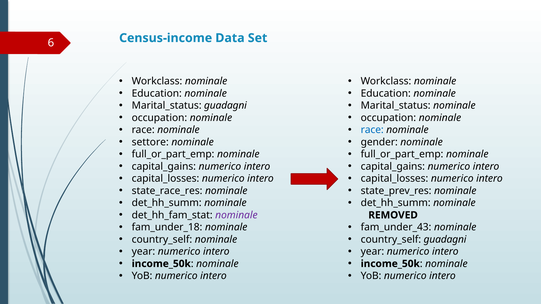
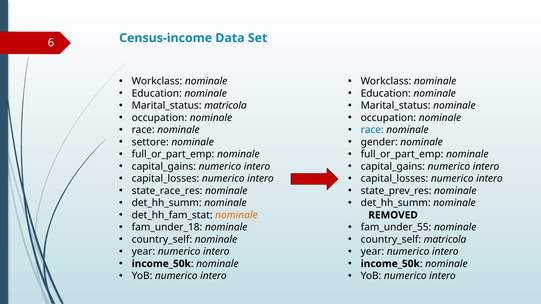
Marital_status guadagni: guadagni -> matricola (225, 106)
nominale colour: purple -> orange (236, 215)
fam_under_43: fam_under_43 -> fam_under_55 (396, 227)
country_self guadagni: guadagni -> matricola (445, 240)
